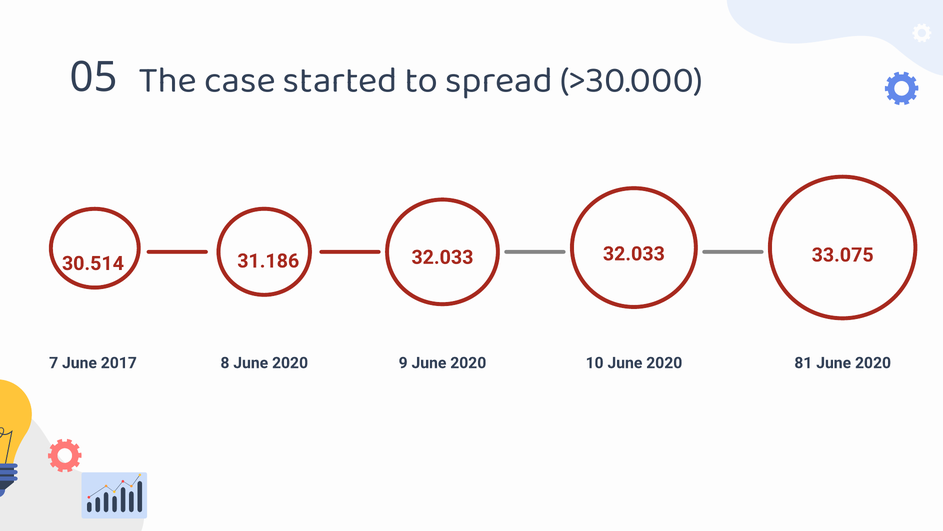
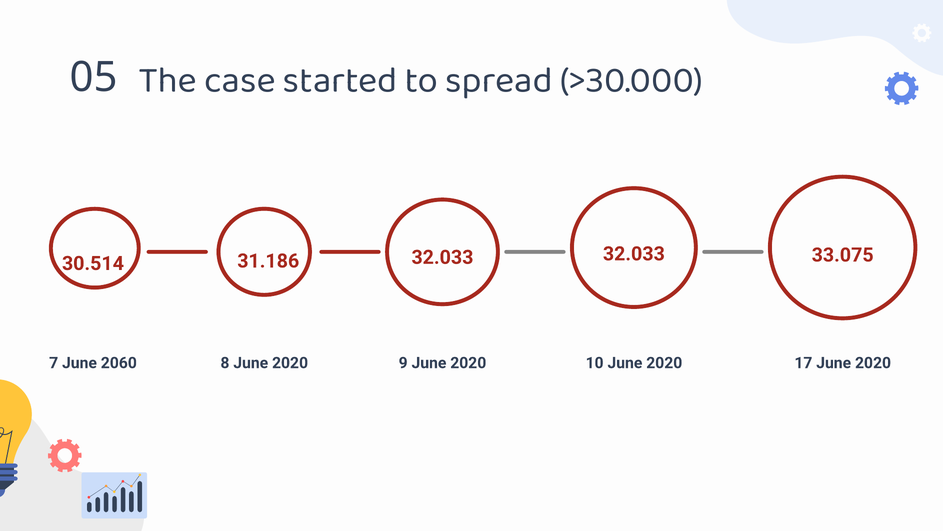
2017: 2017 -> 2060 (119, 363)
81: 81 -> 17 (803, 363)
